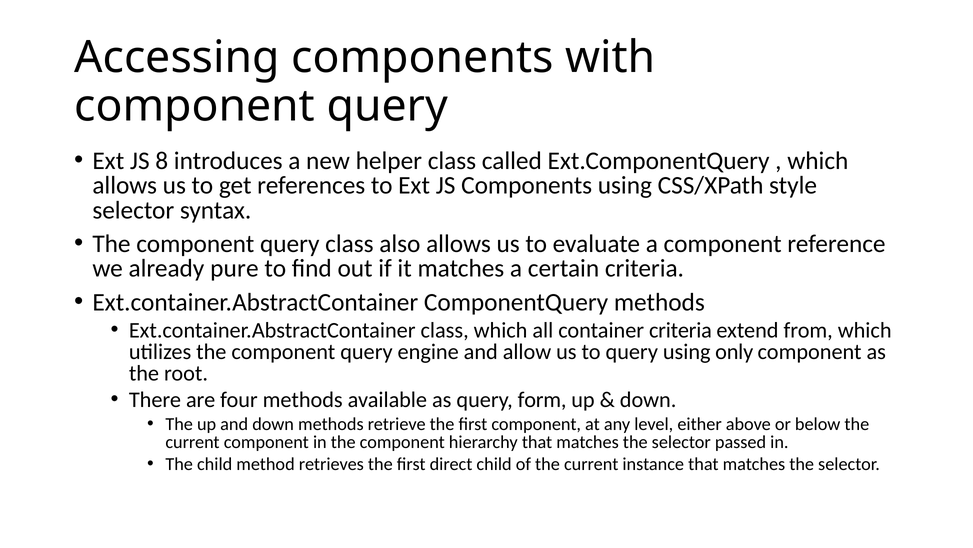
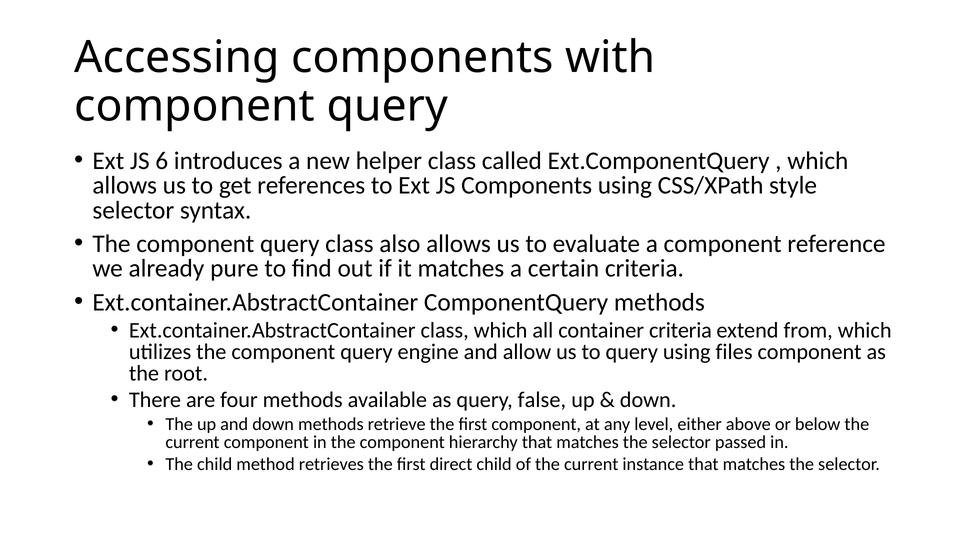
8: 8 -> 6 (162, 161)
only: only -> files (734, 351)
form: form -> false (542, 399)
